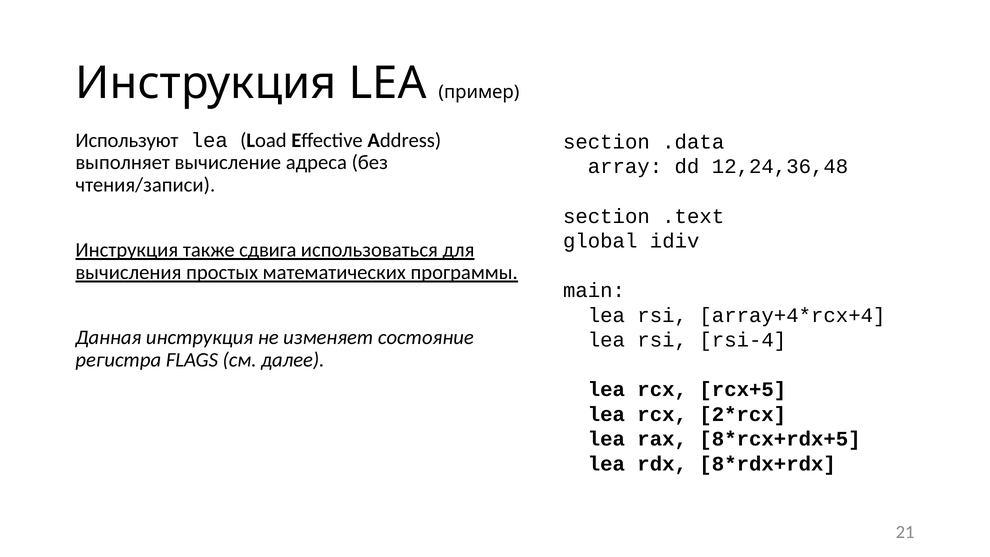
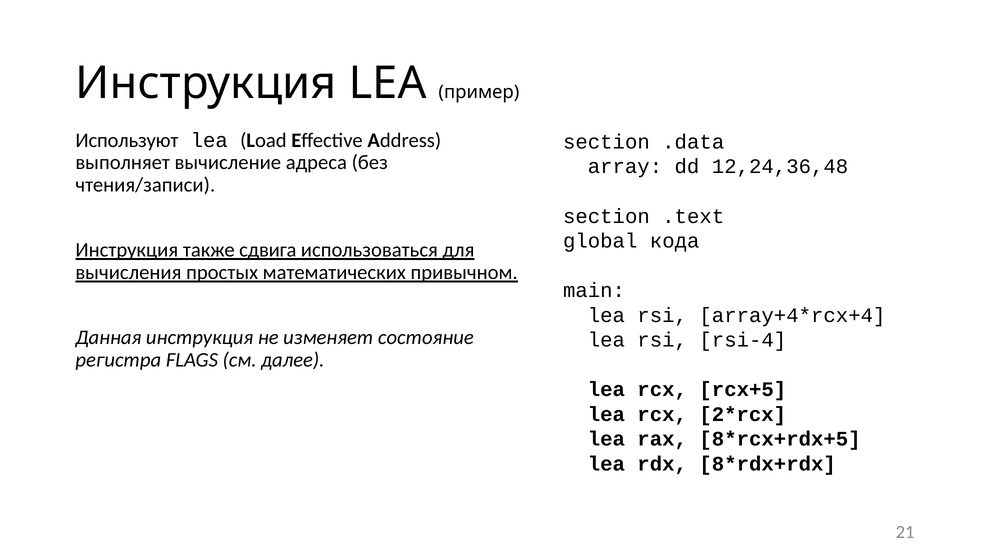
idiv: idiv -> кода (675, 241)
программы: программы -> привычном (464, 272)
